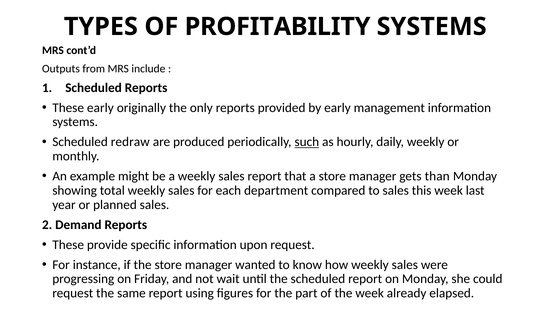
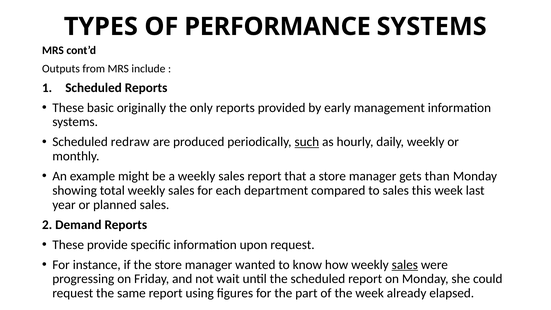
PROFITABILITY: PROFITABILITY -> PERFORMANCE (278, 27)
These early: early -> basic (100, 108)
sales underline: none -> present (405, 265)
